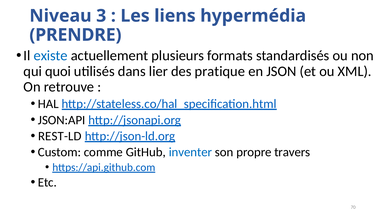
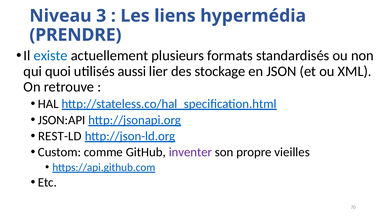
dans: dans -> aussi (132, 71)
pratique: pratique -> stockage (220, 71)
inventer colour: blue -> purple (190, 152)
travers: travers -> vieilles (292, 152)
